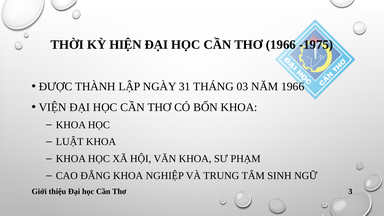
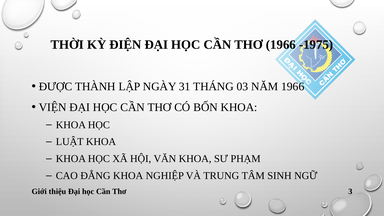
HIỆN: HIỆN -> ĐIỆN (125, 45)
